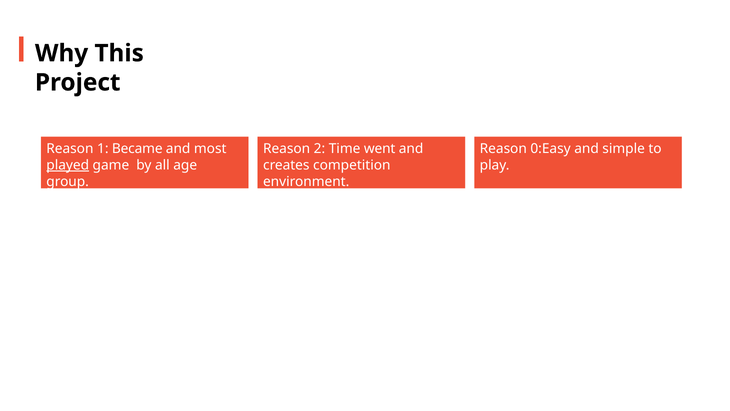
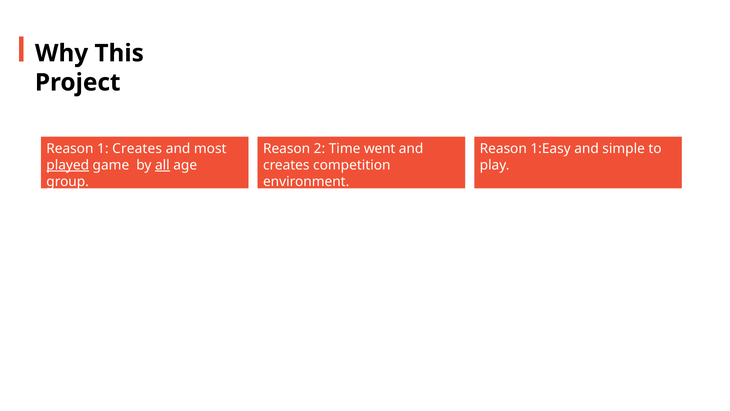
1 Became: Became -> Creates (137, 148)
0:Easy: 0:Easy -> 1:Easy (551, 148)
all underline: none -> present (162, 165)
